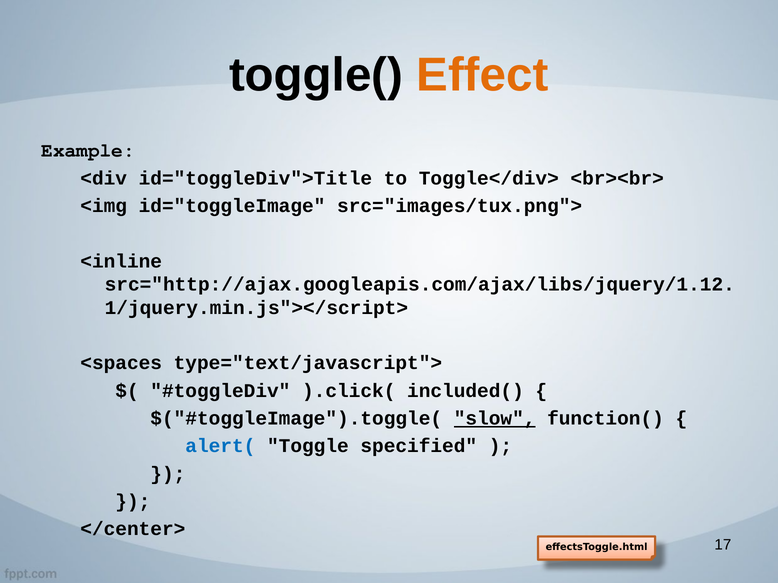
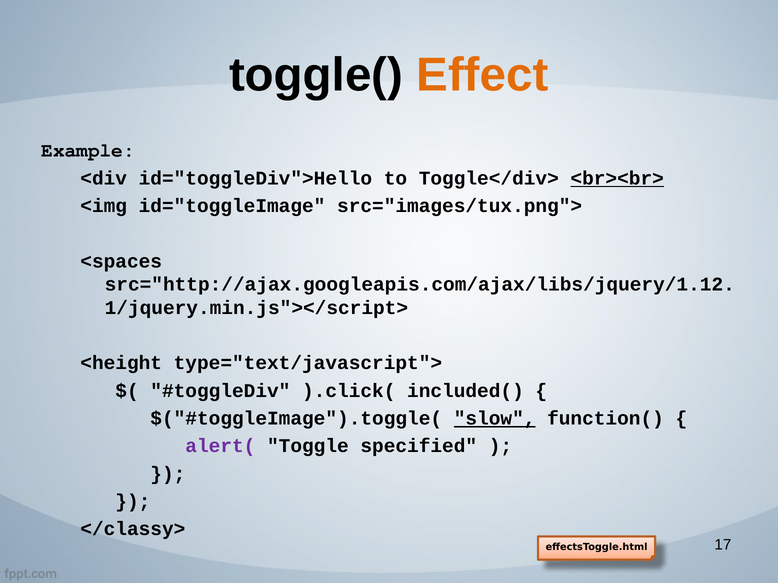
id="toggleDiv">Title: id="toggleDiv">Title -> id="toggleDiv">Hello (255, 178)
<br><br> underline: none -> present (617, 178)
<inline: <inline -> <spaces (121, 261)
<spaces: <spaces -> <height (121, 363)
alert( colour: blue -> purple (220, 446)
</center>: </center> -> </classy> (133, 529)
